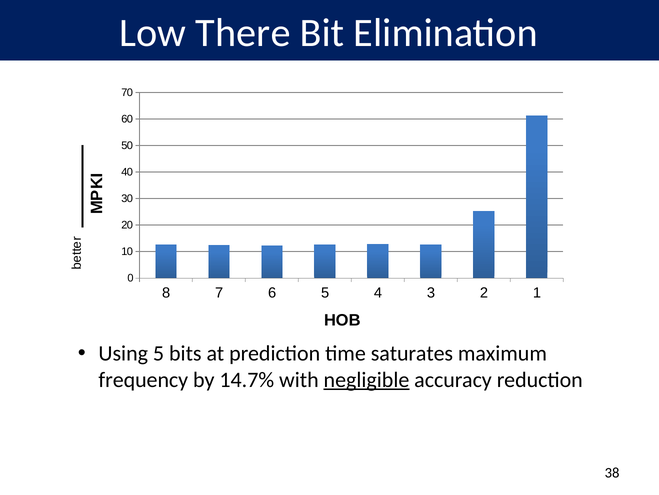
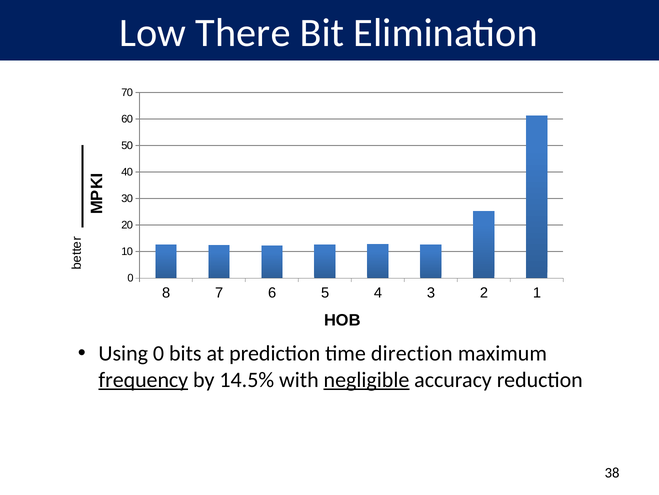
Using 5: 5 -> 0 (159, 353)
saturates: saturates -> direction (412, 353)
frequency underline: none -> present (143, 379)
14.7%: 14.7% -> 14.5% (247, 379)
